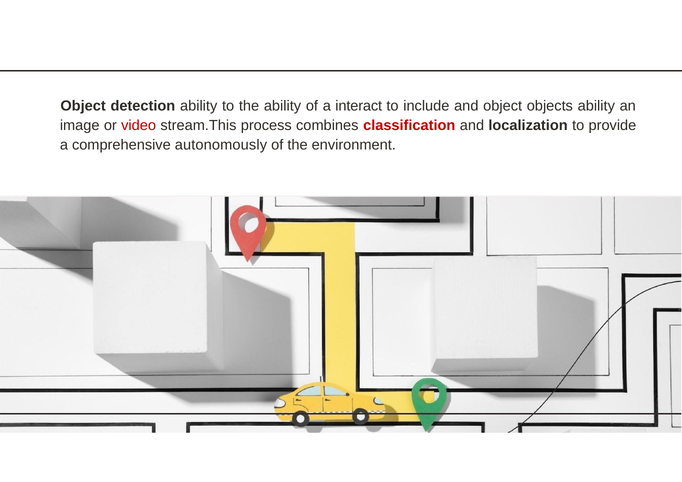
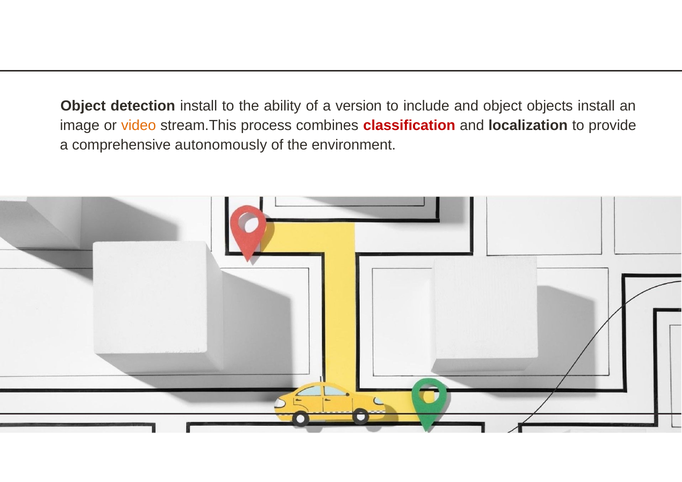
detection ability: ability -> install (199, 106)
interact: interact -> version (359, 106)
objects ability: ability -> install (596, 106)
video colour: red -> orange (139, 126)
